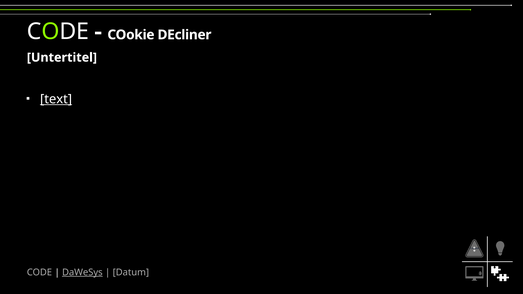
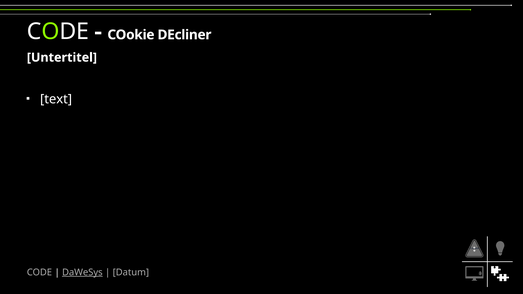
text underline: present -> none (56, 99)
